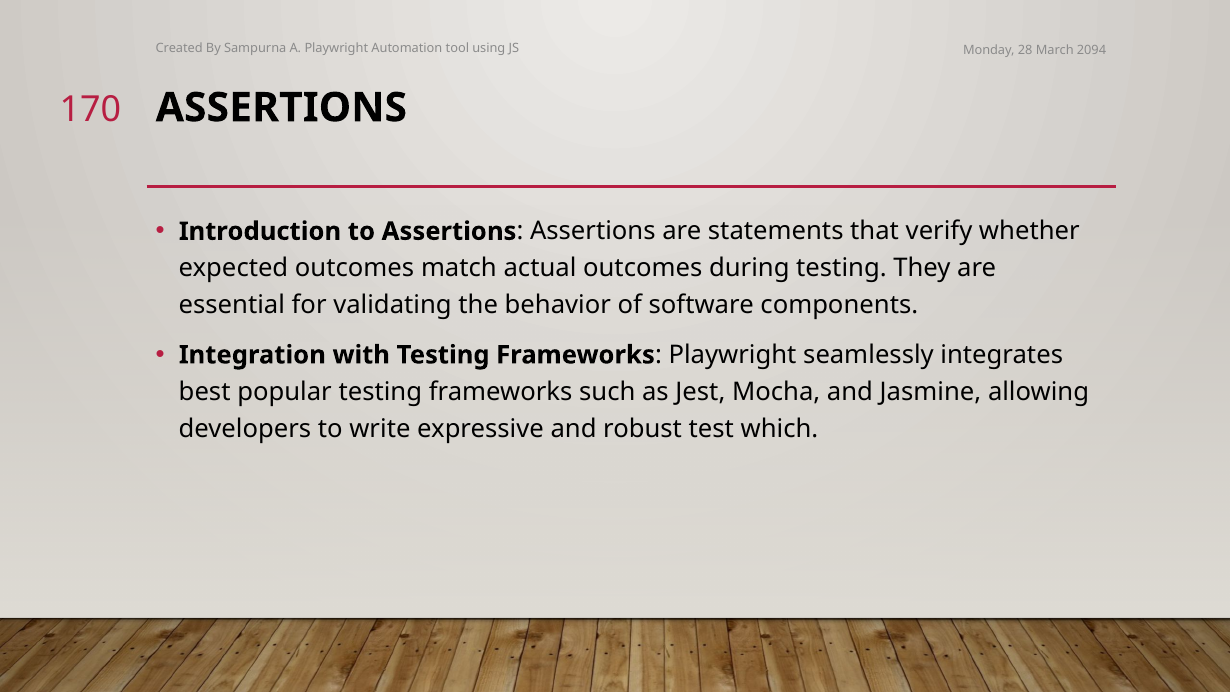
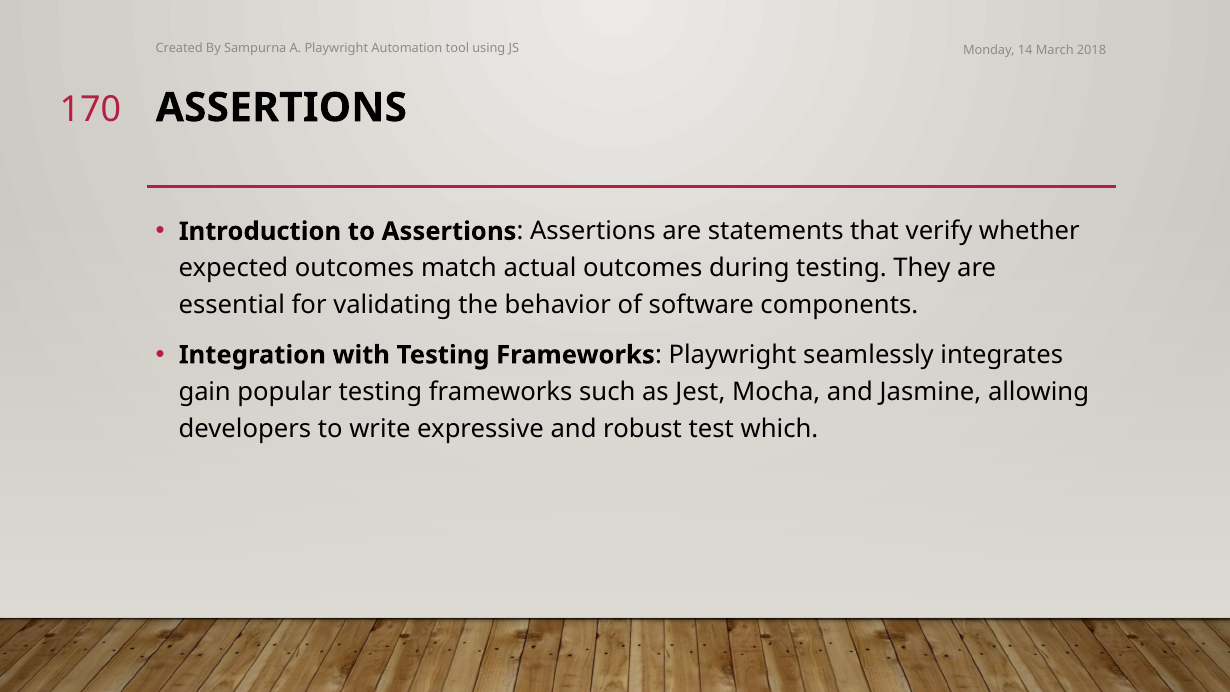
28: 28 -> 14 (1025, 50)
2094: 2094 -> 2018 (1091, 50)
best: best -> gain (205, 392)
